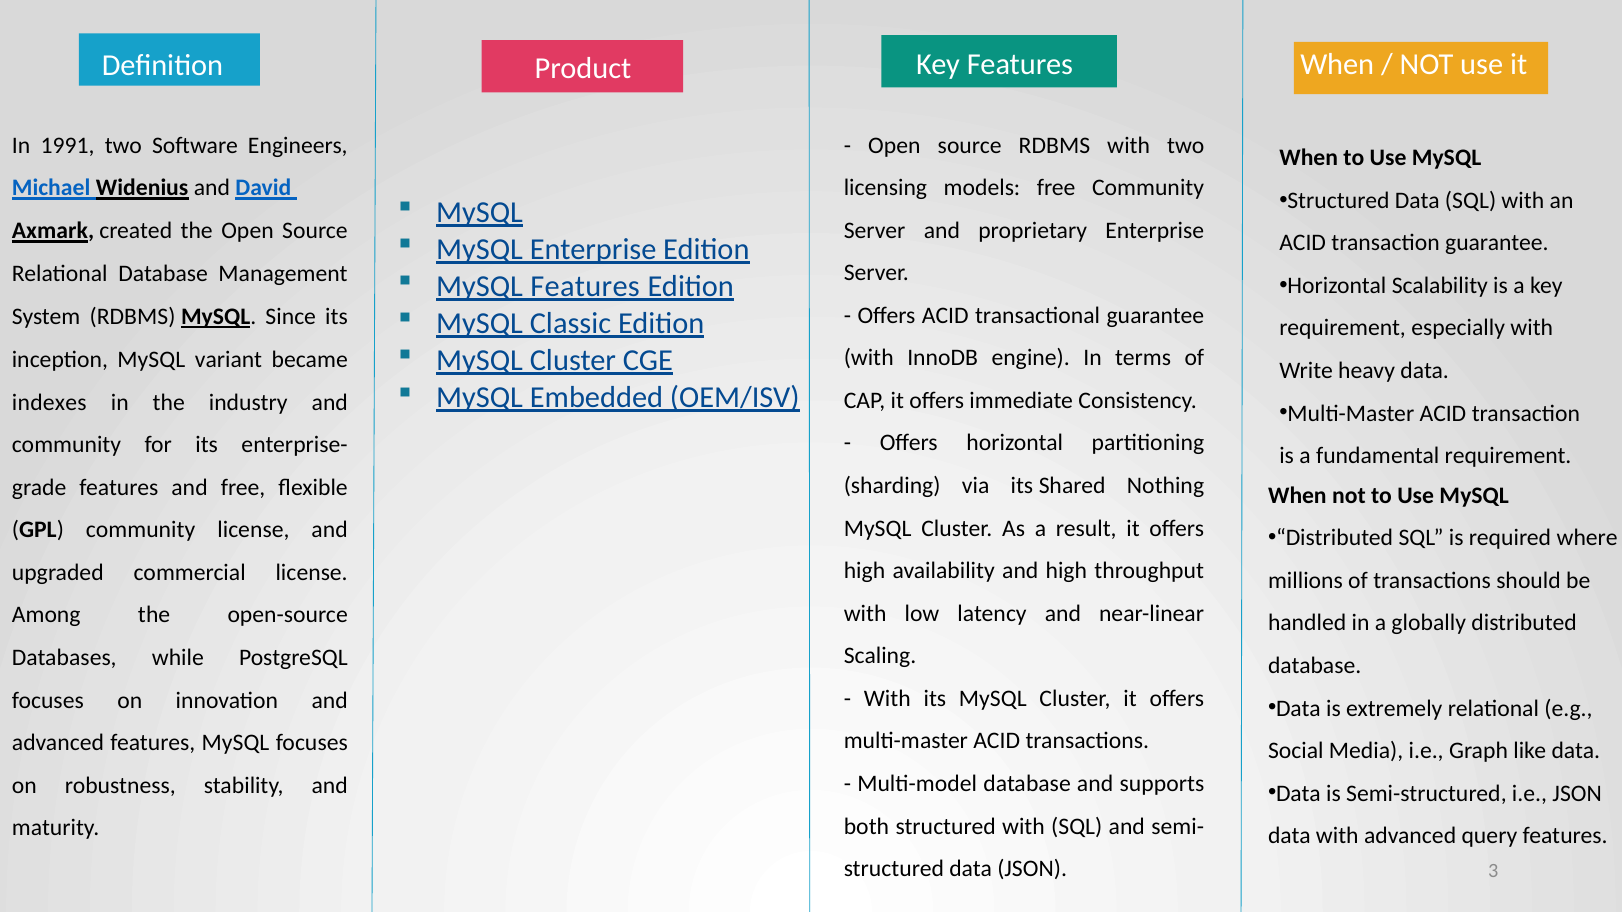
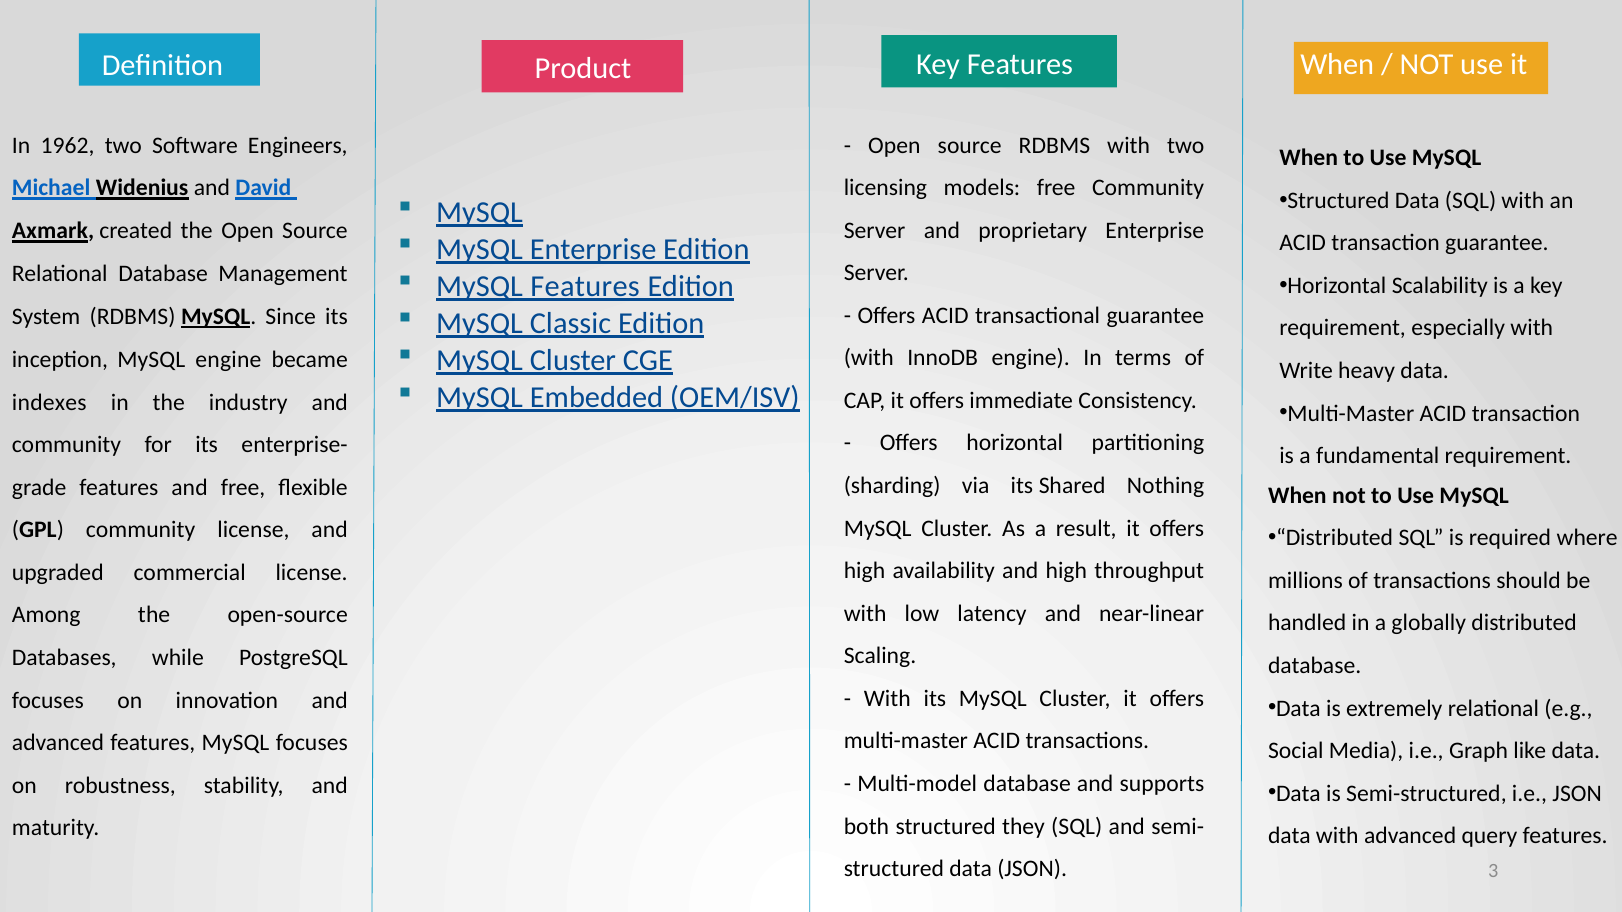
1991: 1991 -> 1962 (67, 145)
MySQL variant: variant -> engine (228, 360)
structured with: with -> they (1023, 827)
